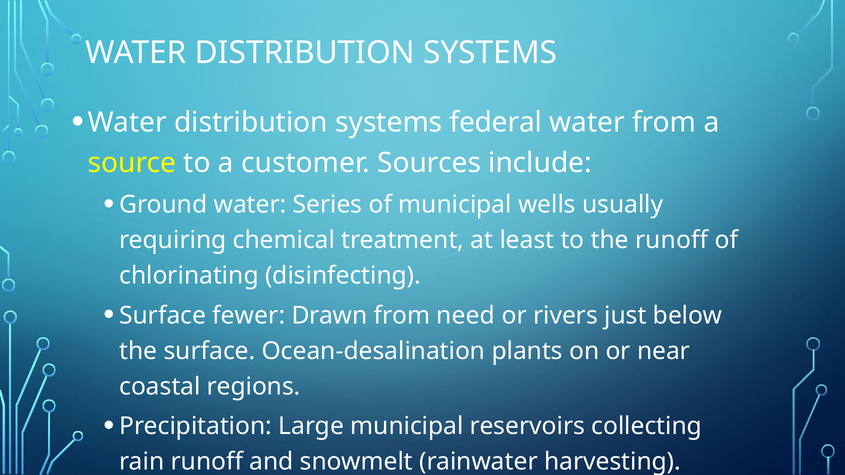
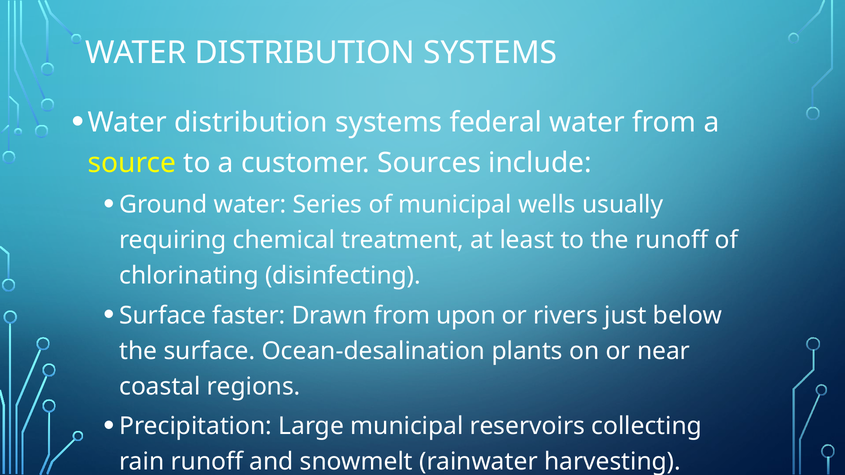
fewer: fewer -> faster (249, 316)
need: need -> upon (466, 316)
